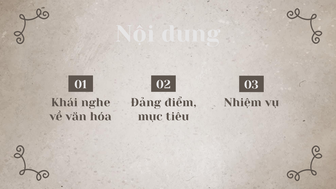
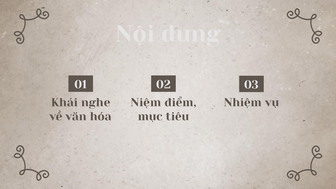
Đảng: Đảng -> Niệm (146, 103)
